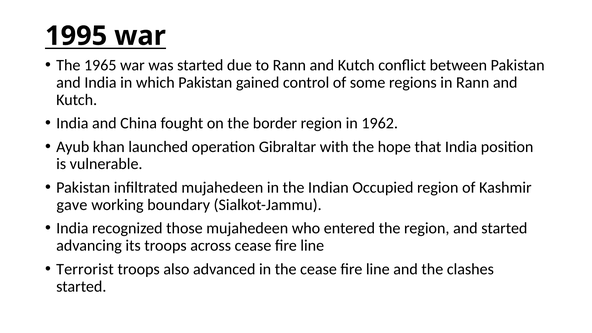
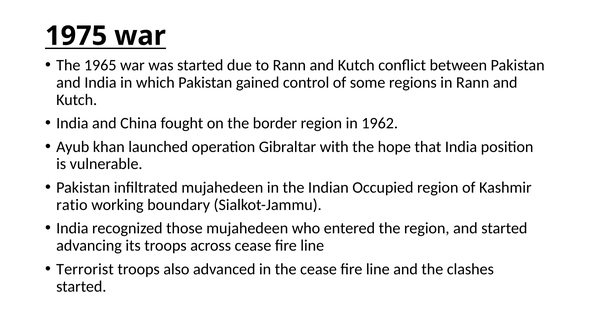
1995: 1995 -> 1975 (76, 36)
gave: gave -> ratio (72, 205)
